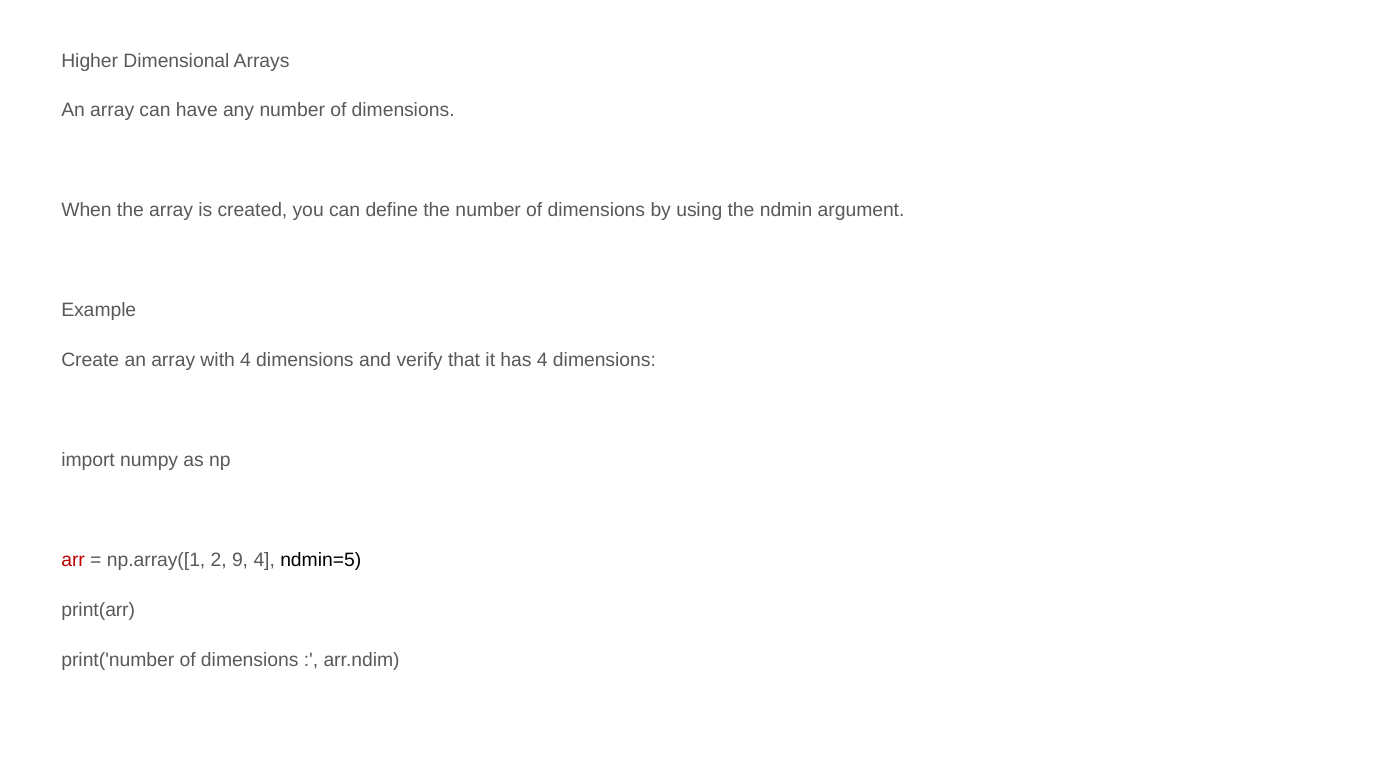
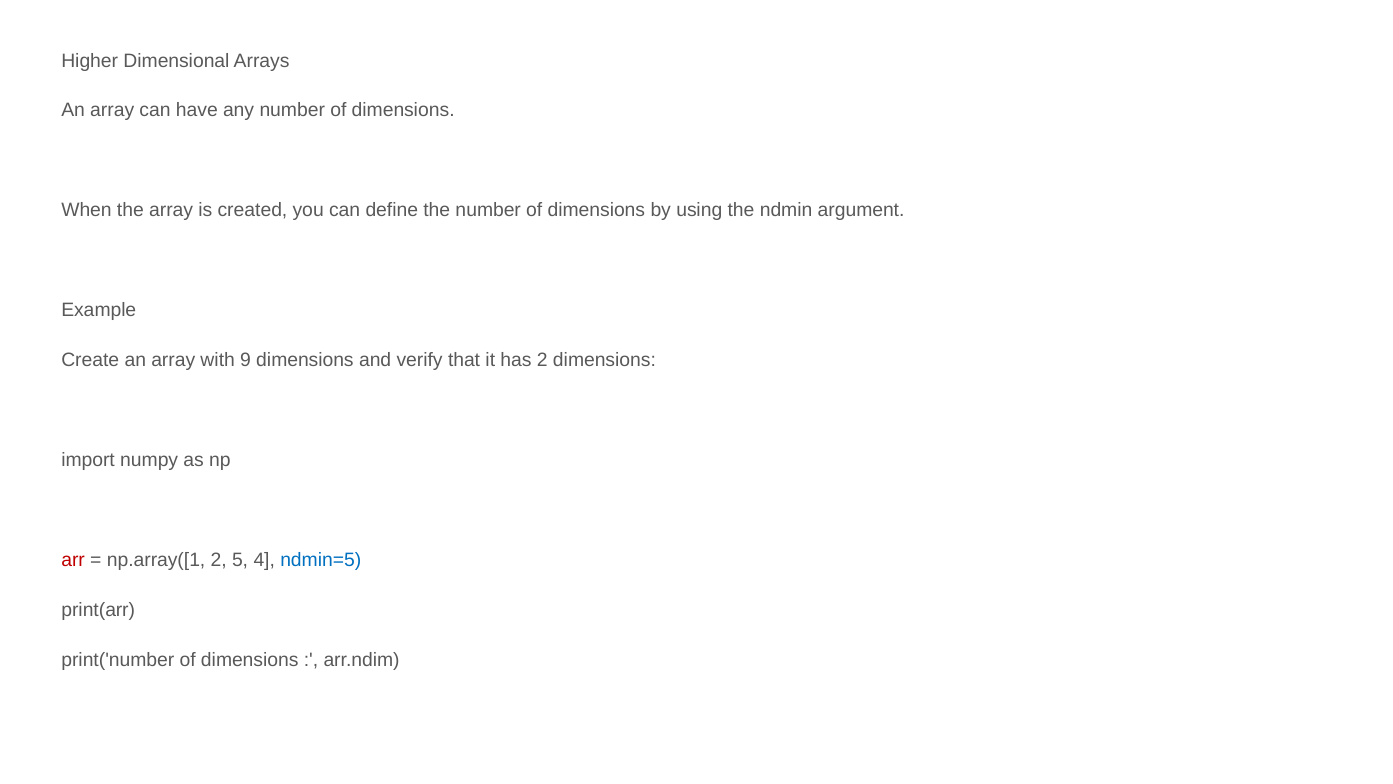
with 4: 4 -> 9 (246, 360)
has 4: 4 -> 2 (542, 360)
9: 9 -> 5 (240, 560)
ndmin=5 colour: black -> blue (321, 560)
